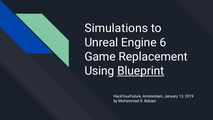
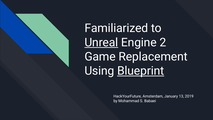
Simulations: Simulations -> Familiarized (116, 28)
Unreal underline: none -> present (101, 42)
6: 6 -> 2 (163, 42)
